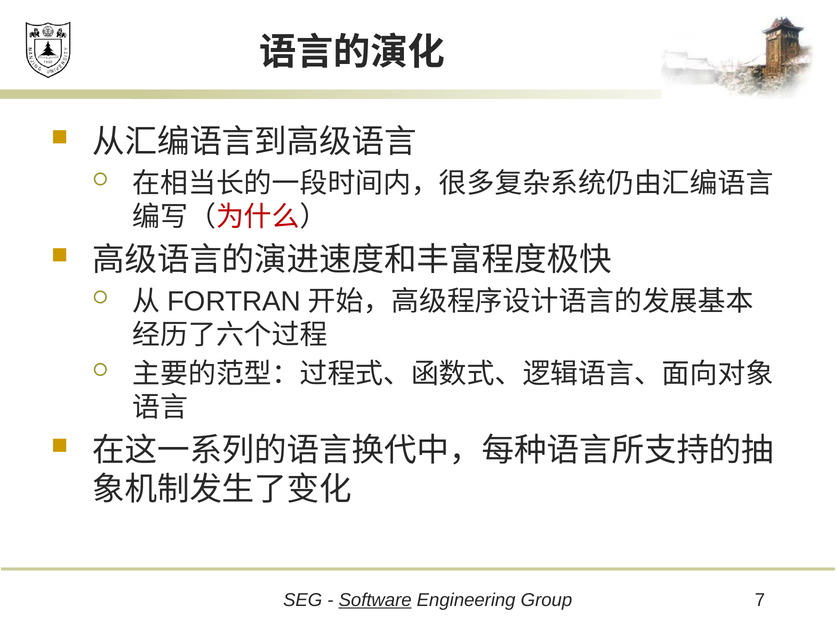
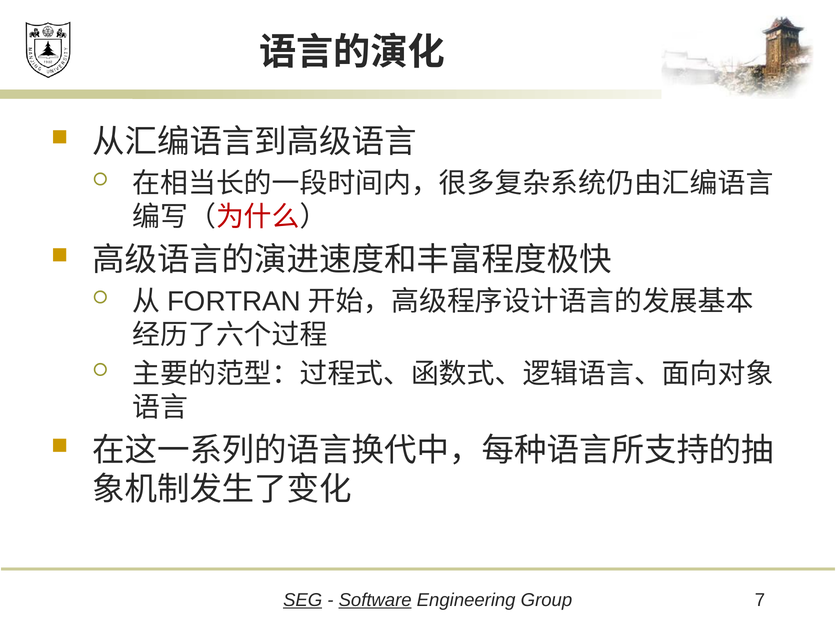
SEG underline: none -> present (303, 600)
